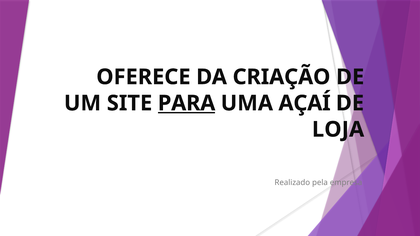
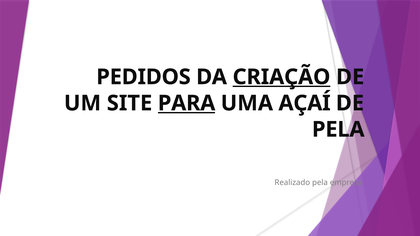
OFERECE: OFERECE -> PEDIDOS (144, 77)
CRIAÇÃO underline: none -> present (281, 77)
LOJA: LOJA -> PELA (338, 130)
